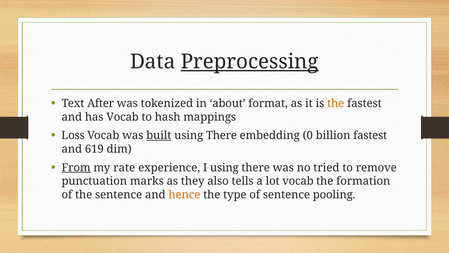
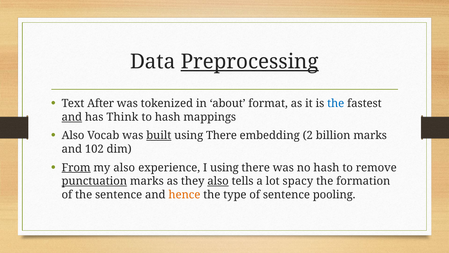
the colour: orange -> blue (336, 103)
and underline: none -> present (72, 117)
has Vocab: Vocab -> Think (122, 117)
Loss: Loss -> Also (73, 135)
0: 0 -> 2 (308, 135)
billion fastest: fastest -> marks (370, 135)
619: 619 -> 102 (94, 149)
my rate: rate -> also (124, 167)
no tried: tried -> hash (326, 167)
punctuation underline: none -> present (94, 181)
also underline: none -> present (218, 181)
lot vocab: vocab -> spacy (298, 181)
